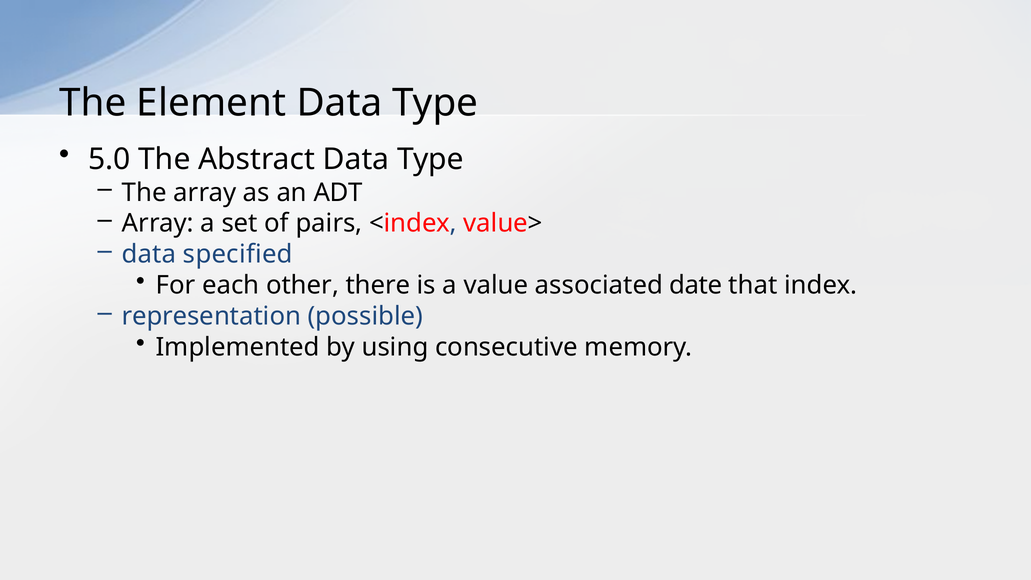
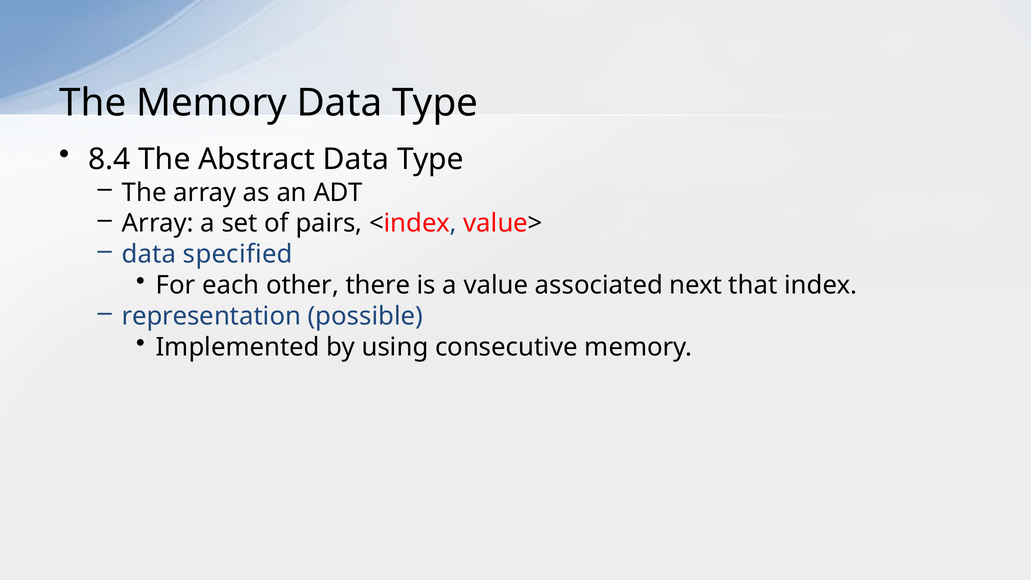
The Element: Element -> Memory (212, 103)
5.0: 5.0 -> 8.4 (109, 159)
date: date -> next (696, 285)
